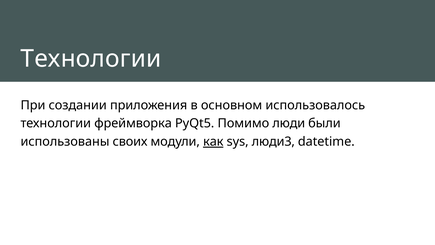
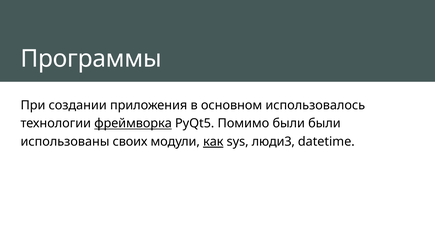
Технологии: Технологии -> Программы (91, 59)
фреймворка underline: none -> present (133, 123)
Помимо люди: люди -> были (289, 123)
